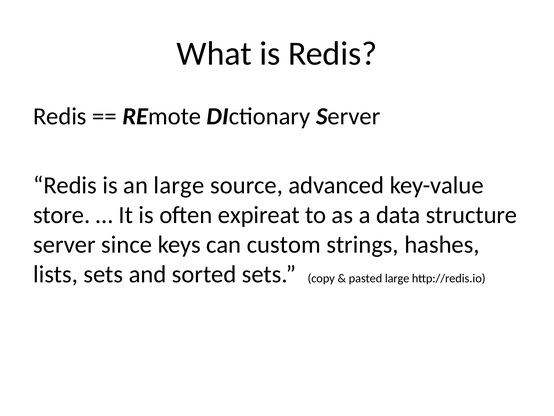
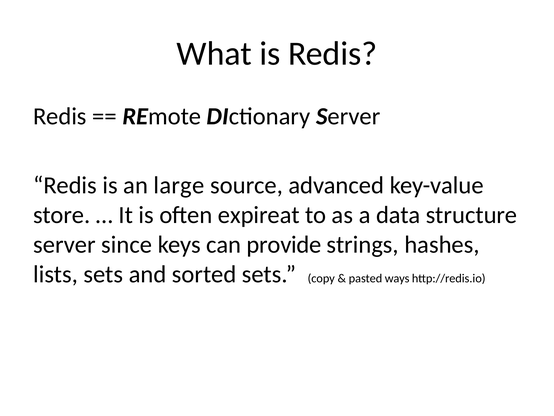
custom: custom -> provide (284, 244)
pasted large: large -> ways (397, 278)
